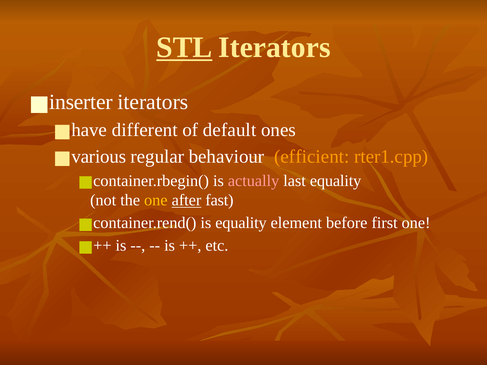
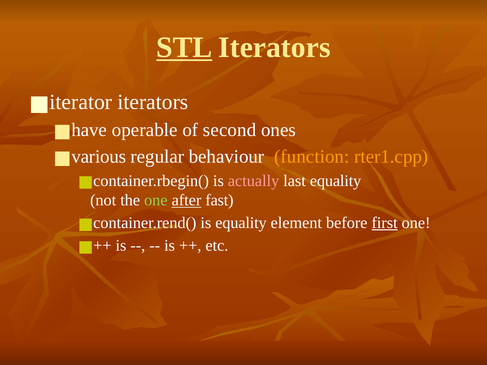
inserter: inserter -> iterator (81, 102)
different: different -> operable (145, 130)
default: default -> second (230, 130)
efficient: efficient -> function (312, 157)
one colour: yellow -> light green (156, 200)
first underline: none -> present (385, 223)
